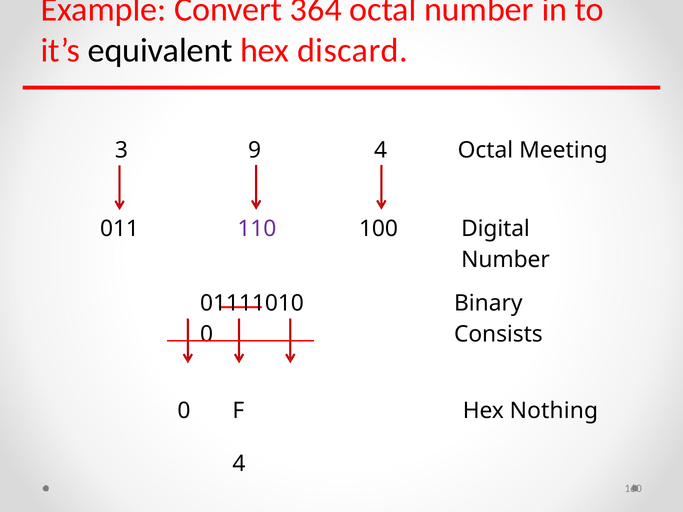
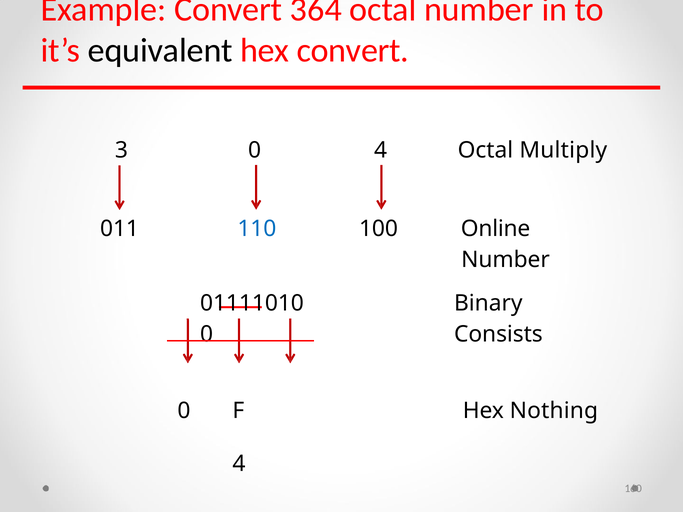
hex discard: discard -> convert (353, 50)
3 9: 9 -> 0 (255, 151)
Meeting: Meeting -> Multiply (563, 151)
110 colour: purple -> blue (257, 229)
Digital: Digital -> Online (496, 229)
